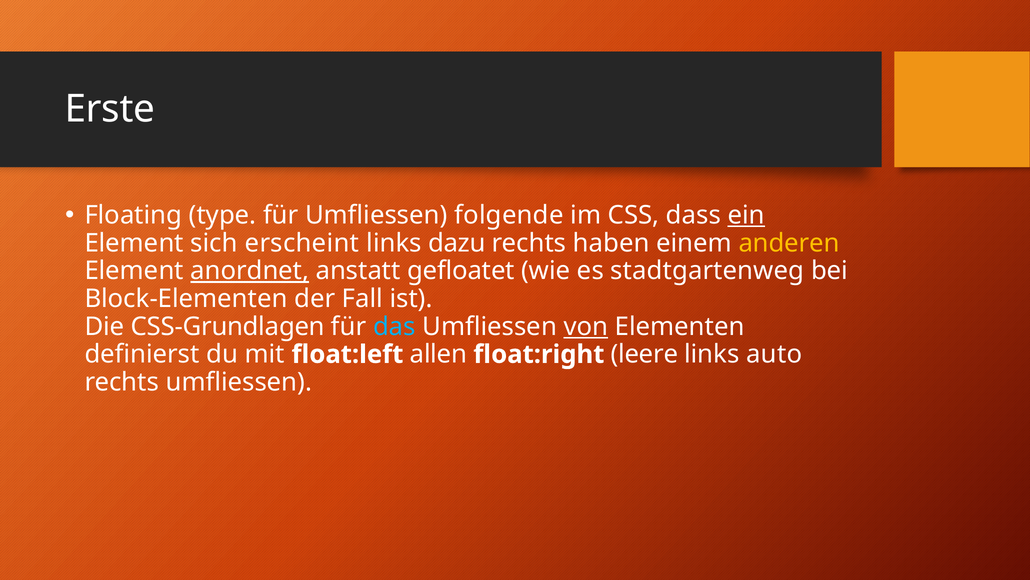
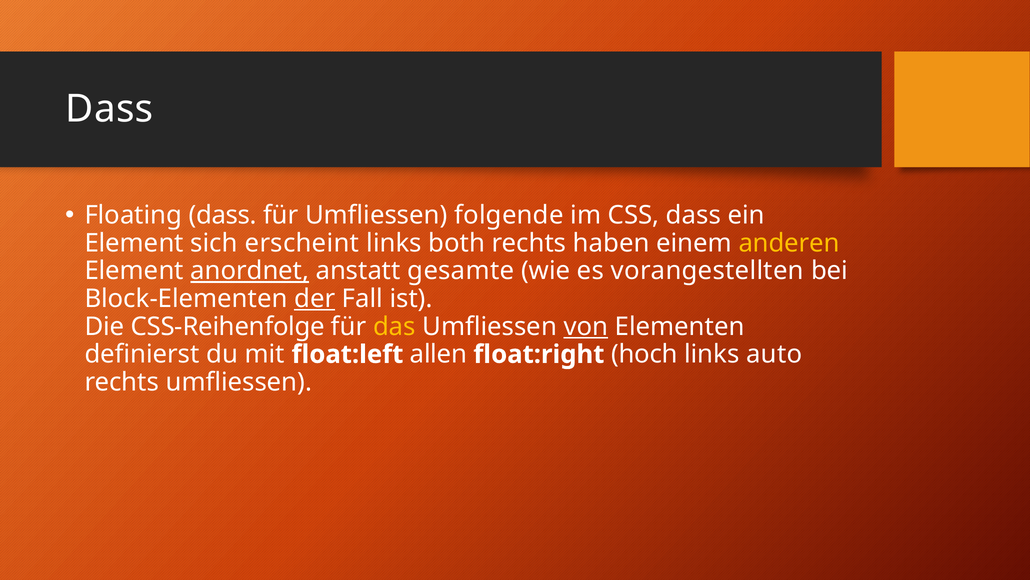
Erste: Erste -> Dass (109, 109)
Floating type: type -> dass (223, 215)
ein underline: present -> none (746, 215)
dazu: dazu -> both (457, 243)
gefloatet: gefloatet -> gesamte (461, 271)
stadtgartenweg: stadtgartenweg -> vorangestellten (707, 271)
der underline: none -> present (315, 298)
CSS-Grundlagen: CSS-Grundlagen -> CSS-Reihenfolge (228, 326)
das colour: light blue -> yellow (394, 326)
leere: leere -> hoch (644, 354)
